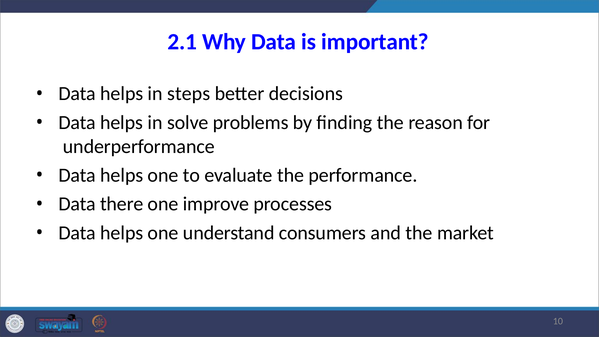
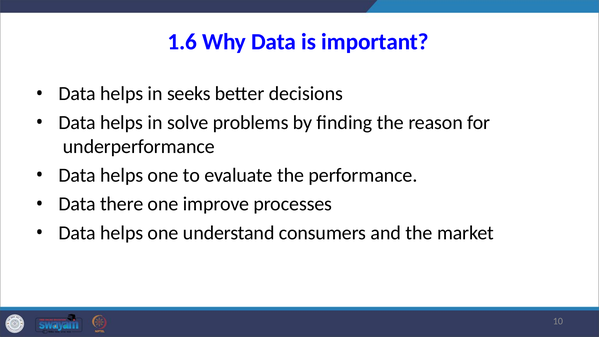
2.1: 2.1 -> 1.6 (182, 42)
steps: steps -> seeks (189, 94)
